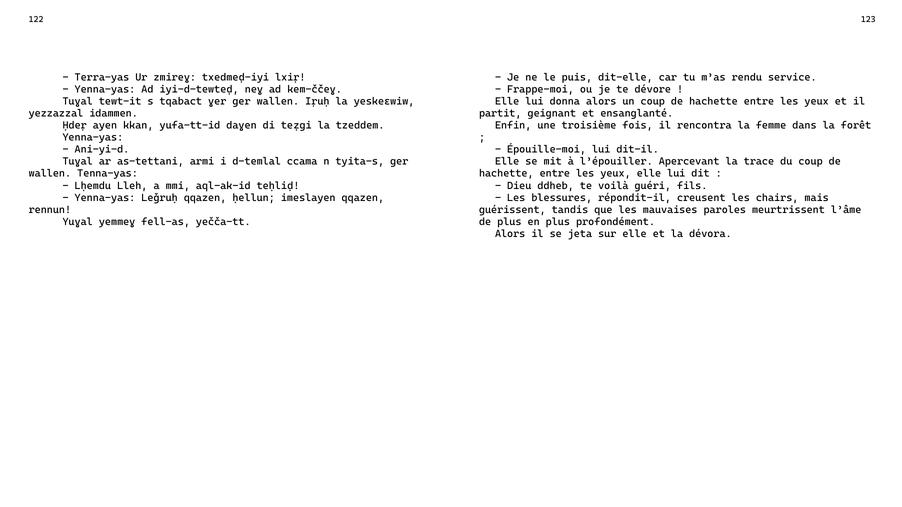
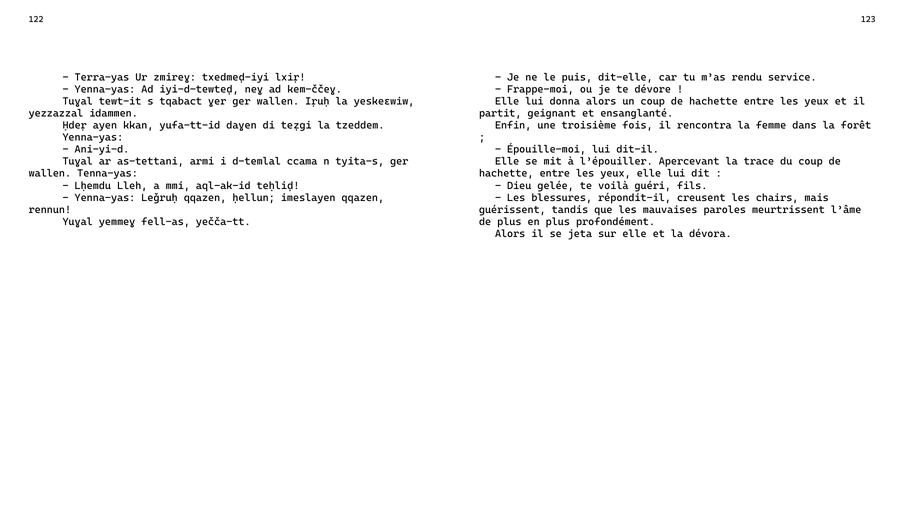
ddheb: ddheb -> gelée (556, 186)
